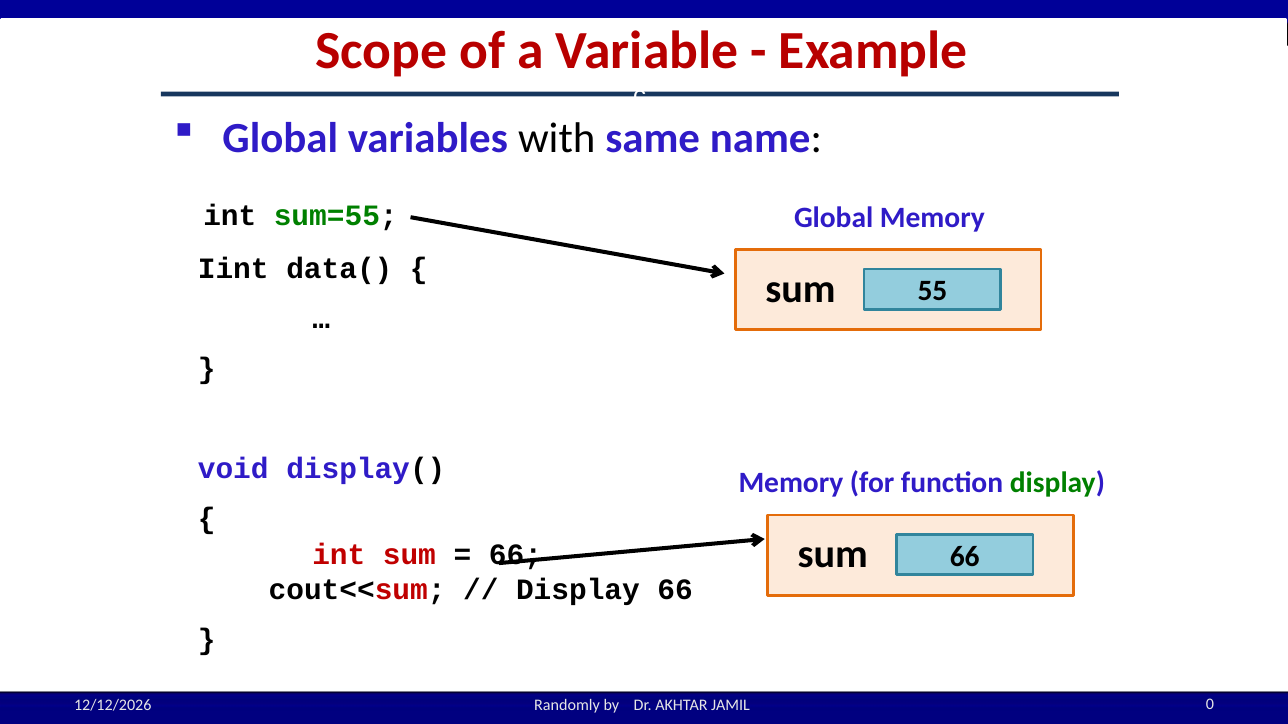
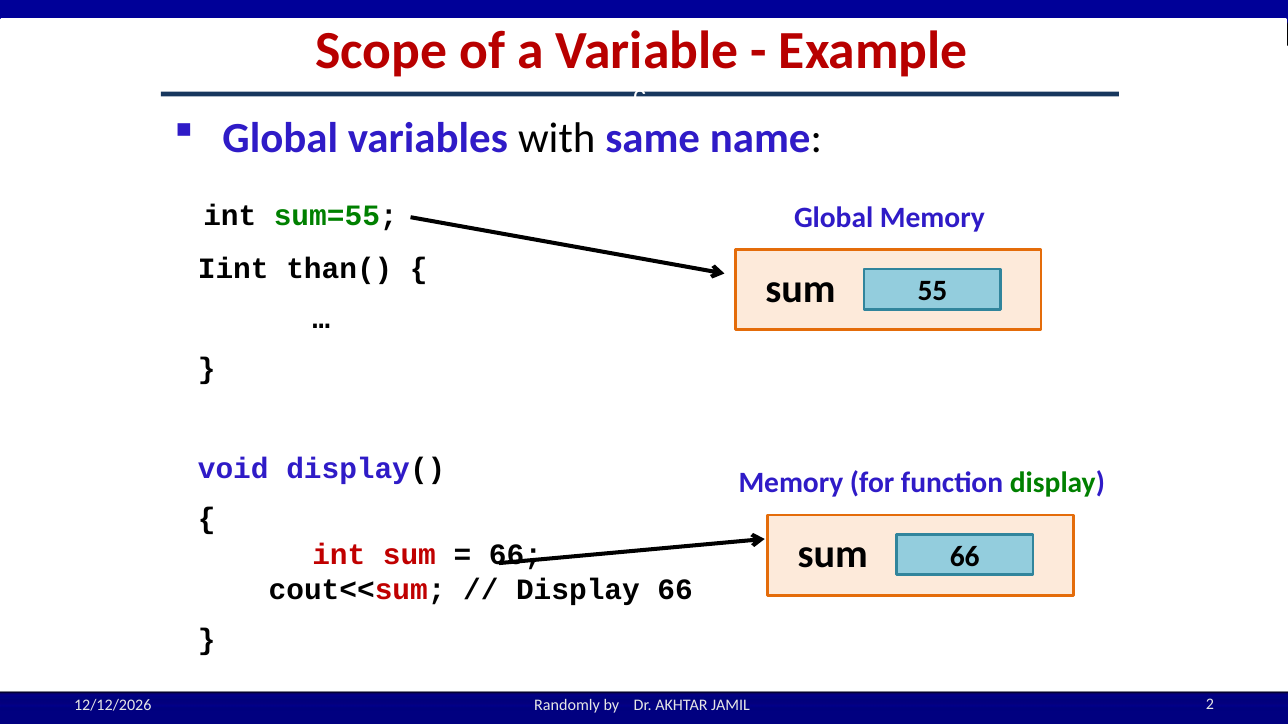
data(: data( -> than( (339, 268)
0: 0 -> 2 (1210, 704)
